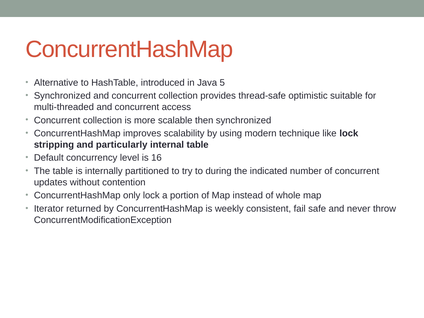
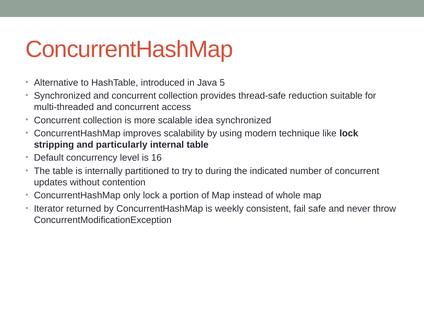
optimistic: optimistic -> reduction (308, 96)
then: then -> idea (204, 120)
